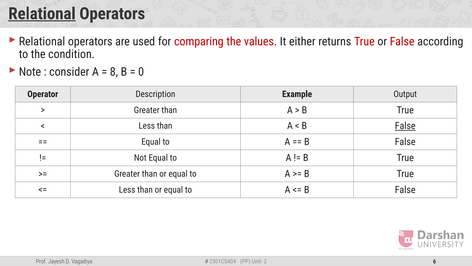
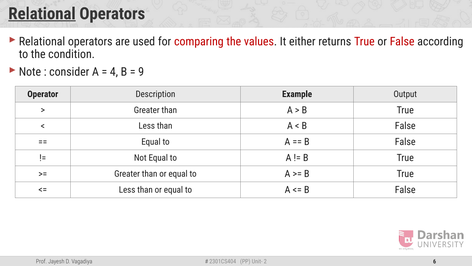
8: 8 -> 4 (114, 72)
0: 0 -> 9 (141, 72)
False underline: present -> none (405, 126)
